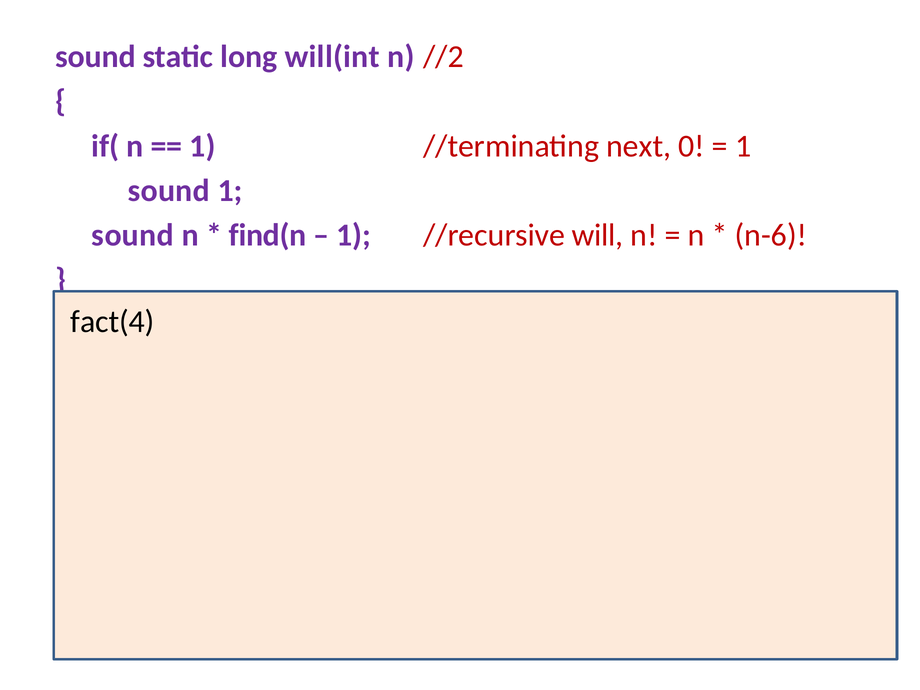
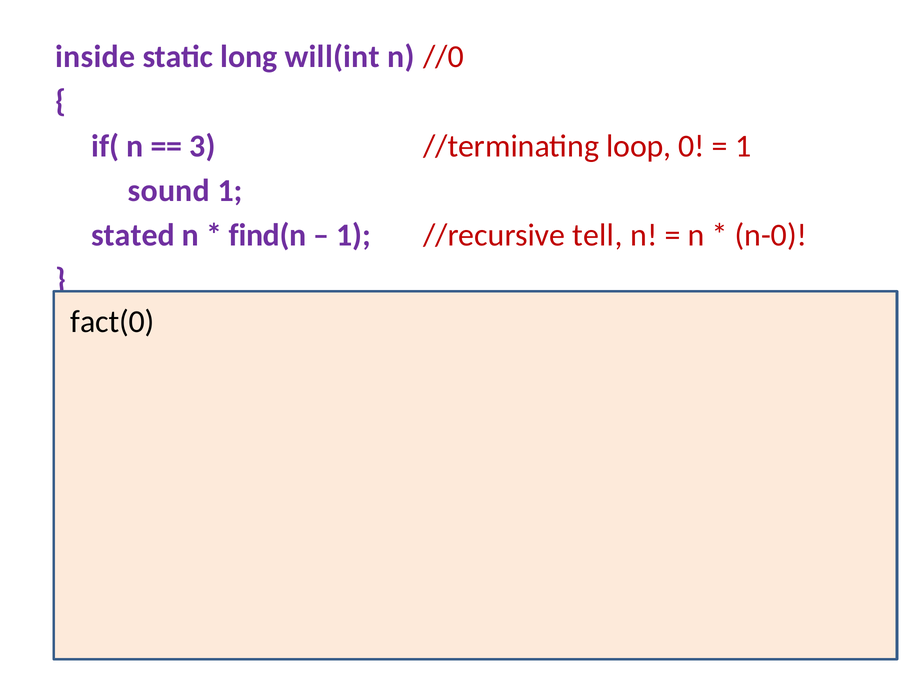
sound: sound -> inside (95, 57)
//2: //2 -> //0 (444, 57)
1: 1 -> 3 (203, 146)
next: next -> loop (639, 146)
sound: sound -> stated (133, 235)
will: will -> tell (597, 235)
n-6: n-6 -> n-0 (771, 235)
fact(4: fact(4 -> fact(0 (112, 322)
